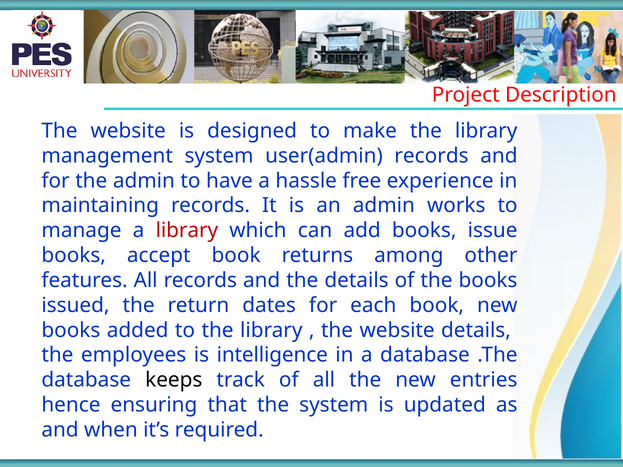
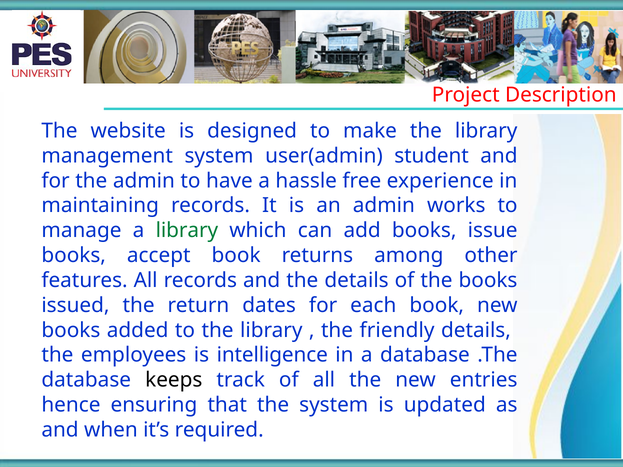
user(admin records: records -> student (432, 156)
library colour: red -> green (187, 231)
website: website -> friendly (397, 330)
